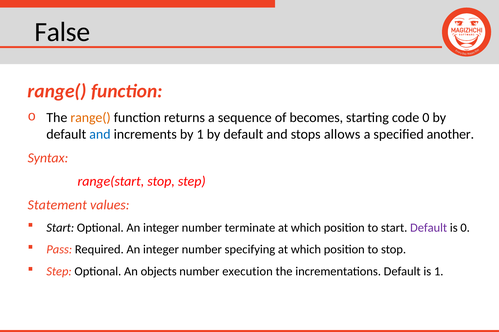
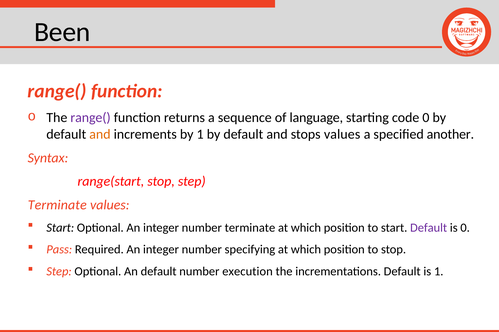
False: False -> Been (62, 32)
range( colour: orange -> purple (91, 118)
becomes: becomes -> language (316, 118)
and colour: blue -> orange (100, 135)
stops allows: allows -> values (342, 135)
Statement: Statement -> Terminate (57, 205)
An objects: objects -> default (159, 272)
